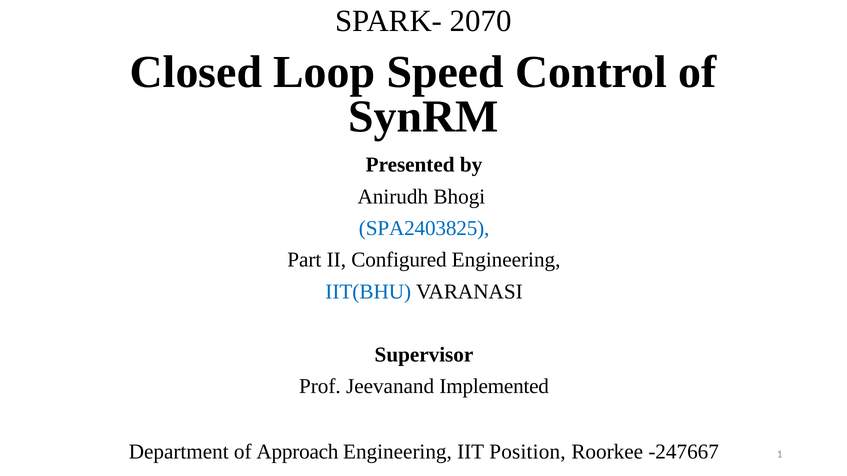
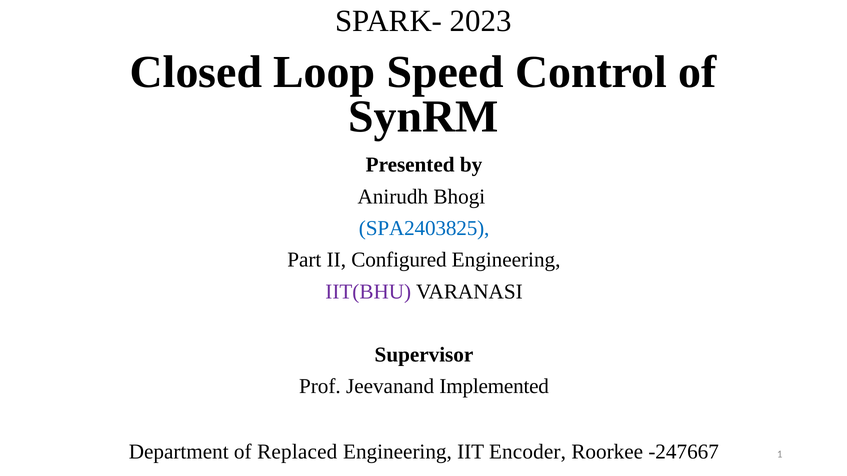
2070: 2070 -> 2023 (481, 21)
IIT(BHU colour: blue -> purple (368, 292)
Approach: Approach -> Replaced (297, 452)
Position: Position -> Encoder (527, 452)
